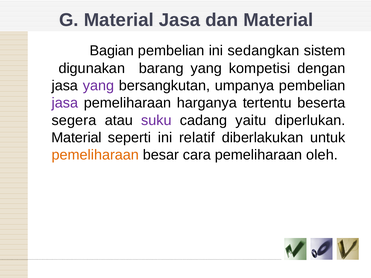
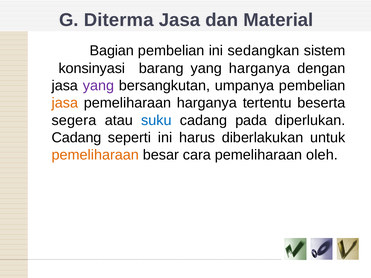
G Material: Material -> Diterma (119, 20)
digunakan: digunakan -> konsinyasi (92, 68)
yang kompetisi: kompetisi -> harganya (260, 68)
jasa colour: purple -> orange (65, 103)
suku colour: purple -> blue (156, 120)
yaitu: yaitu -> pada (251, 120)
Material: Material -> Cadang (77, 138)
relatif: relatif -> harus (197, 138)
